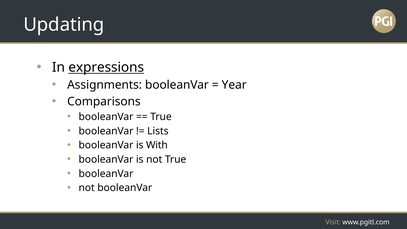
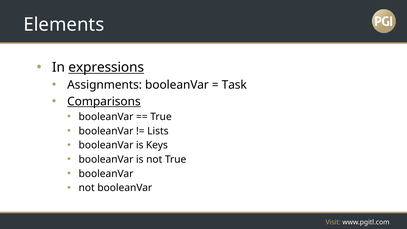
Updating: Updating -> Elements (64, 25)
Year: Year -> Task (234, 85)
Comparisons underline: none -> present (104, 102)
With: With -> Keys (157, 145)
